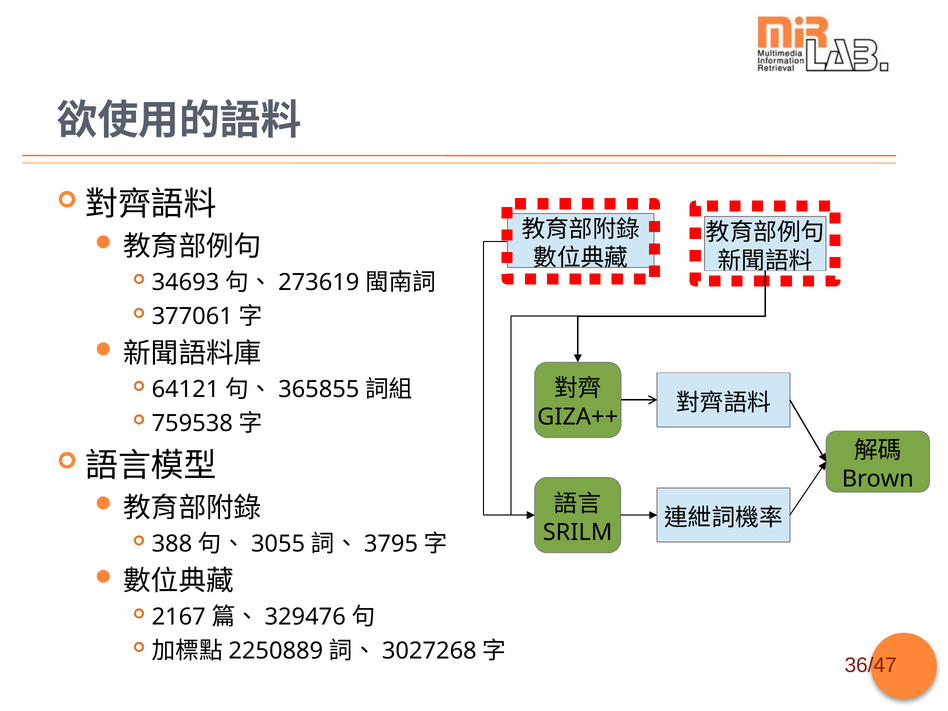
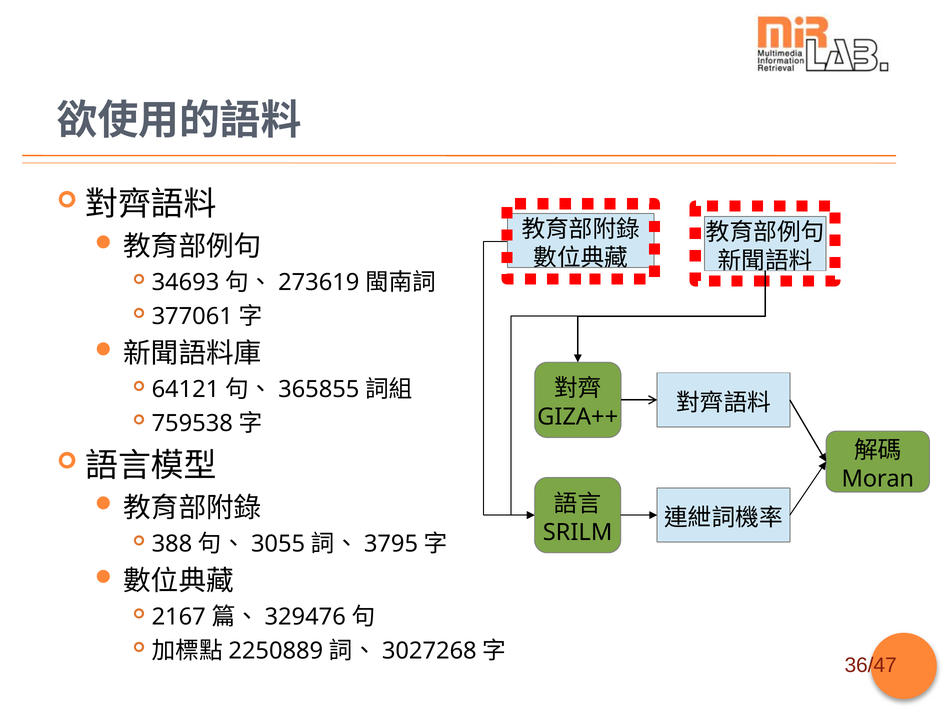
Brown: Brown -> Moran (878, 479)
